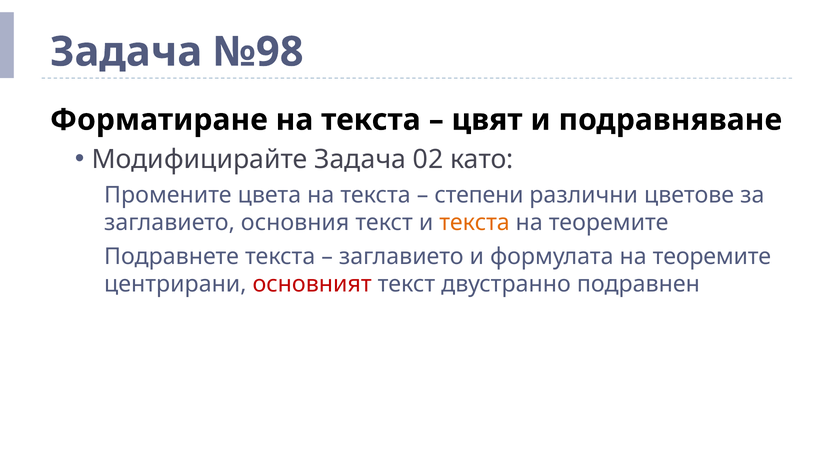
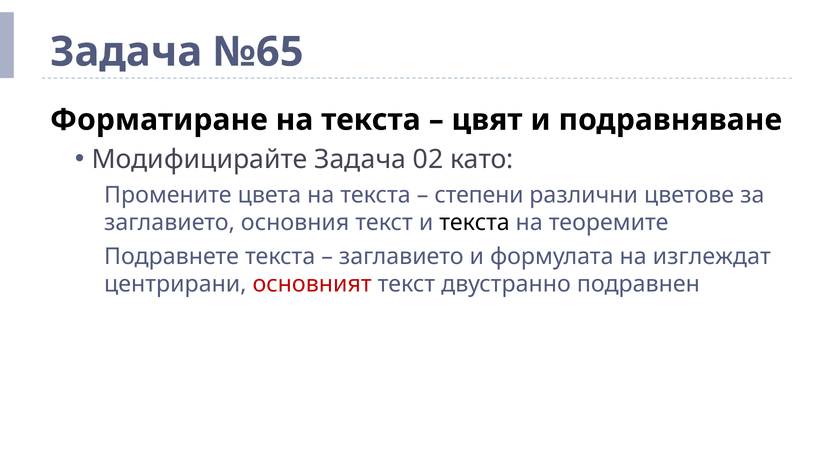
№98: №98 -> №65 (258, 52)
текста colour: orange -> black (475, 223)
формулата на теоремите: теоремите -> изглеждат (712, 257)
